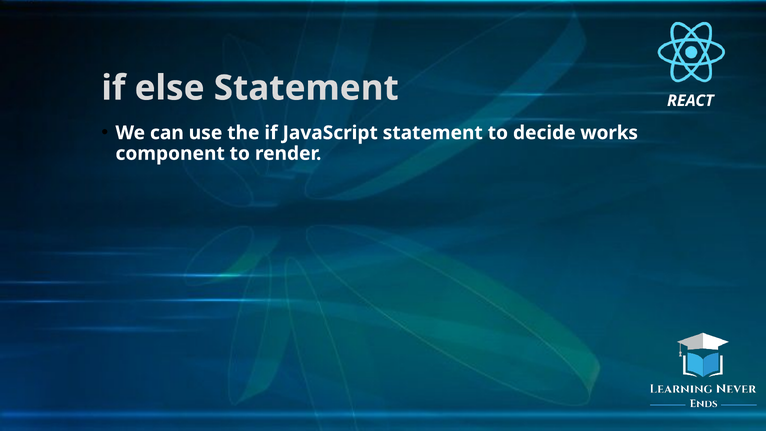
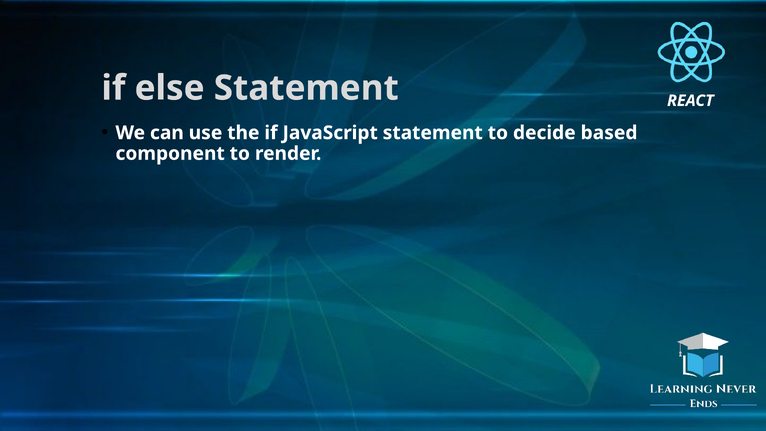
works: works -> based (609, 133)
